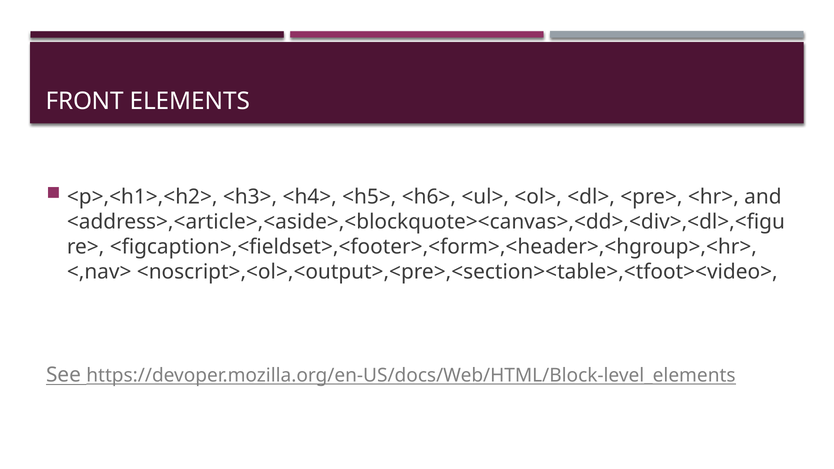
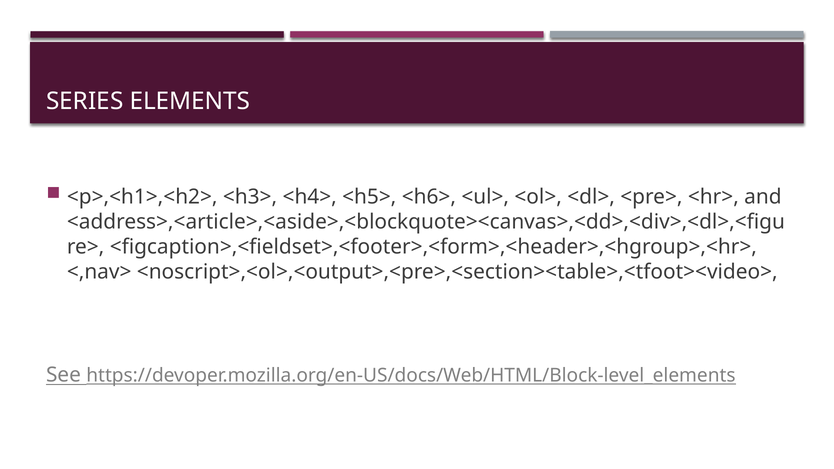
FRONT: FRONT -> SERIES (85, 101)
